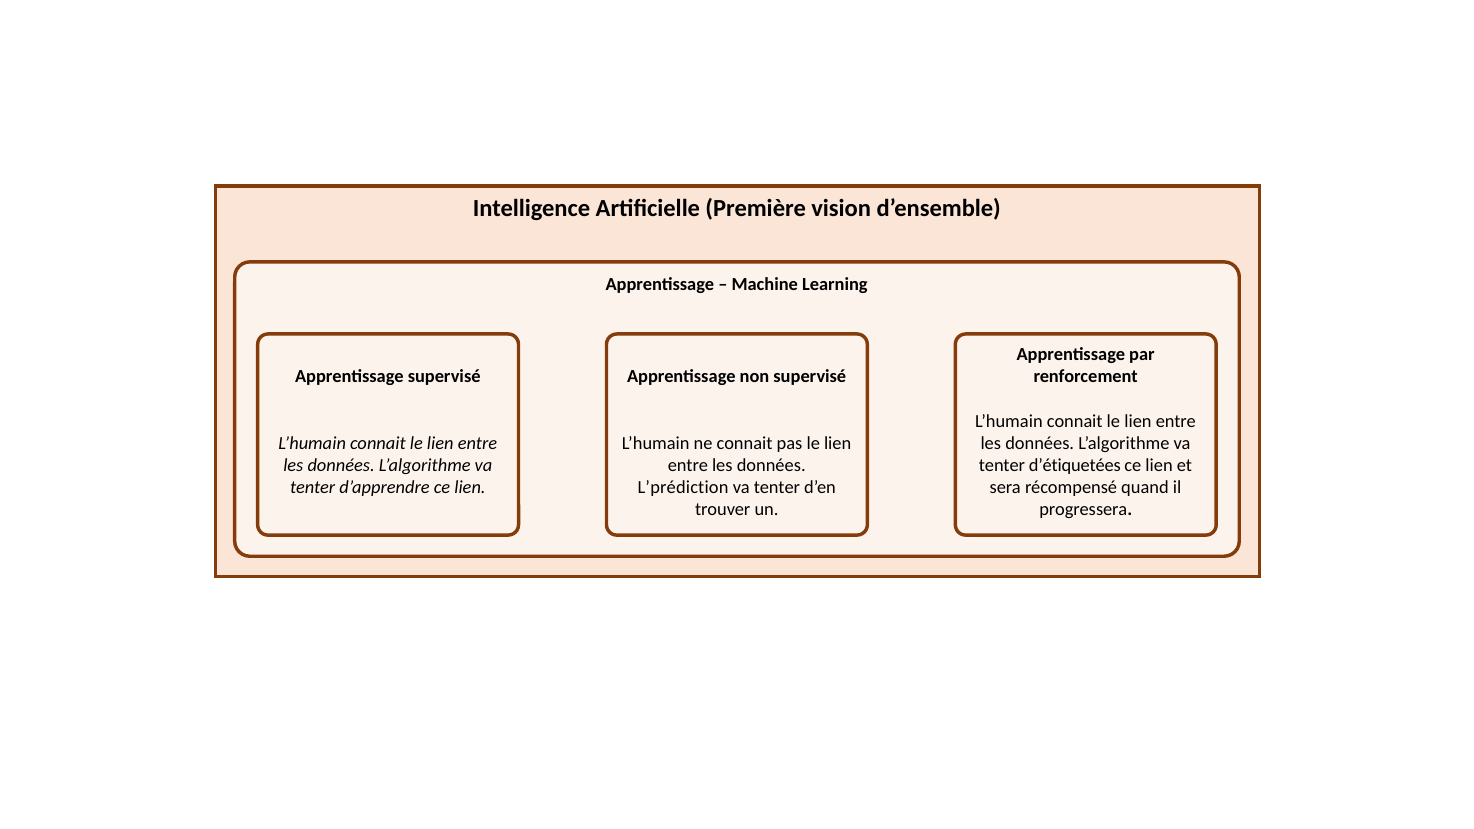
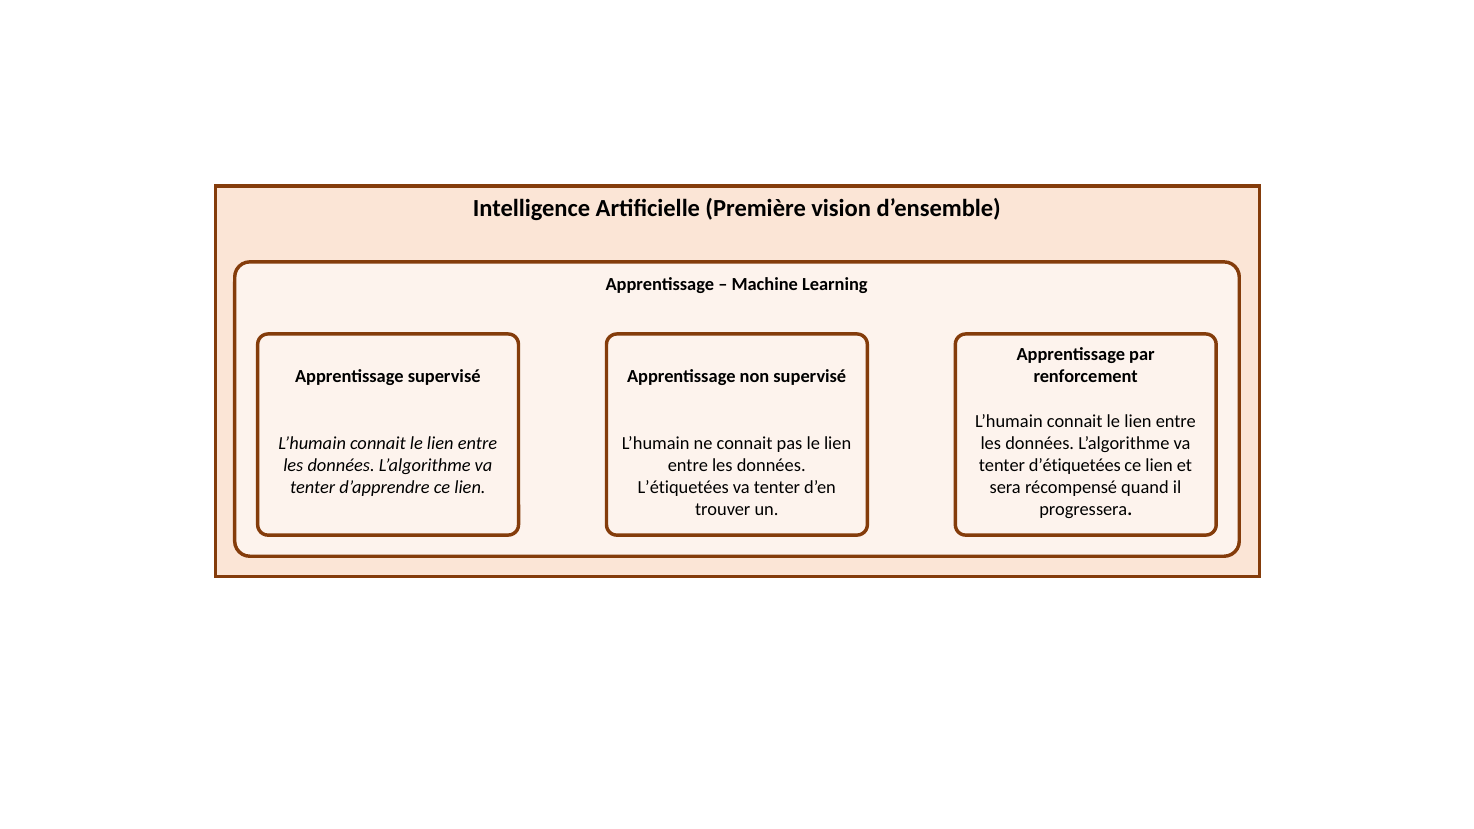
L’prédiction: L’prédiction -> L’étiquetées (683, 487)
